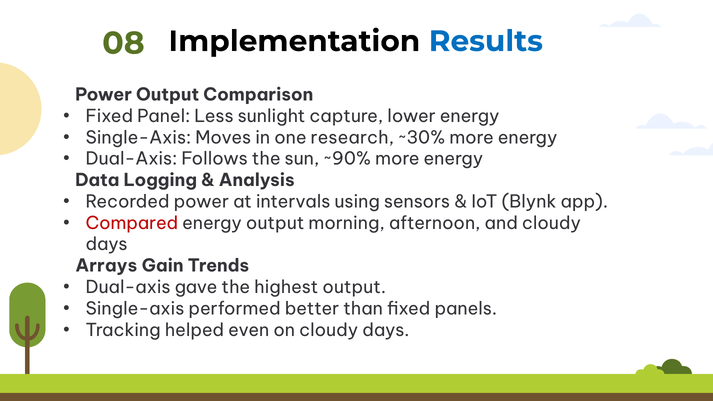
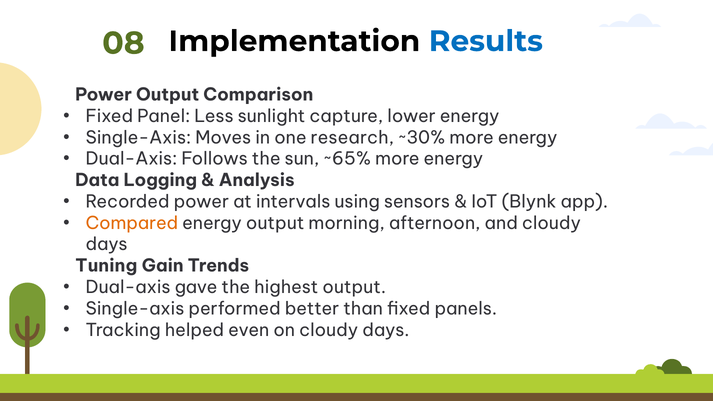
~90%: ~90% -> ~65% (347, 159)
Compared colour: red -> orange (132, 223)
Arrays: Arrays -> Tuning (106, 266)
